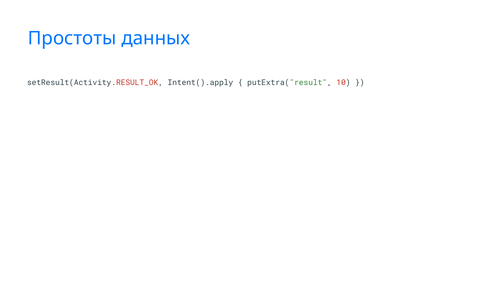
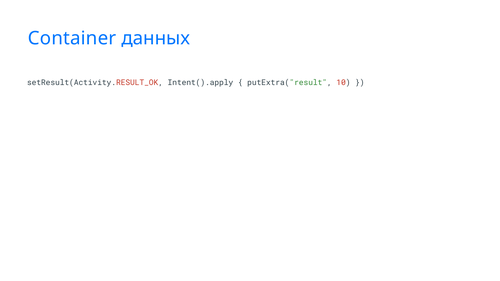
Простоты: Простоты -> Container (72, 38)
